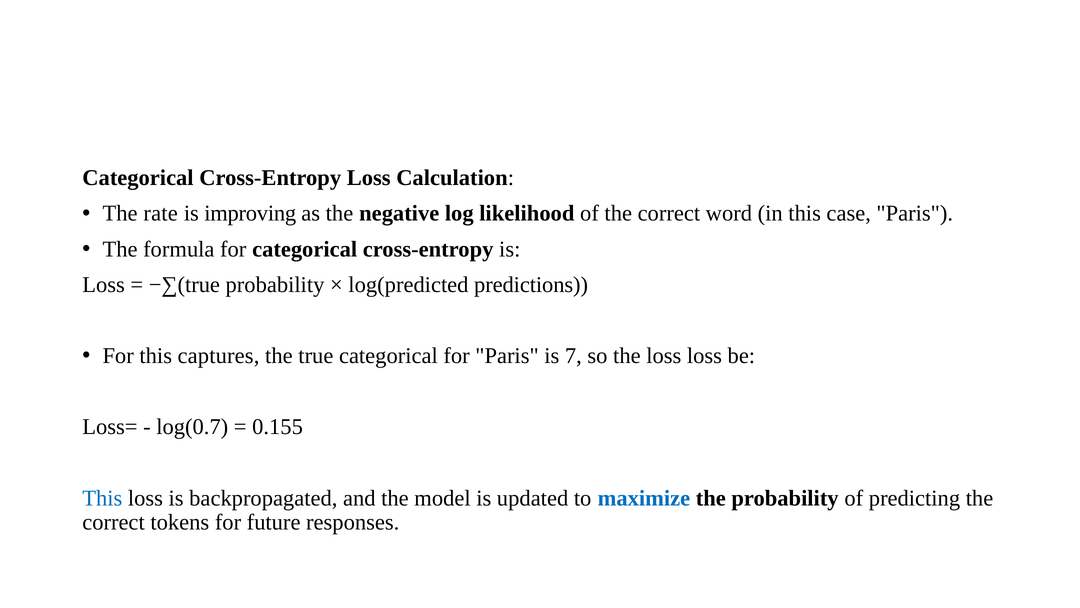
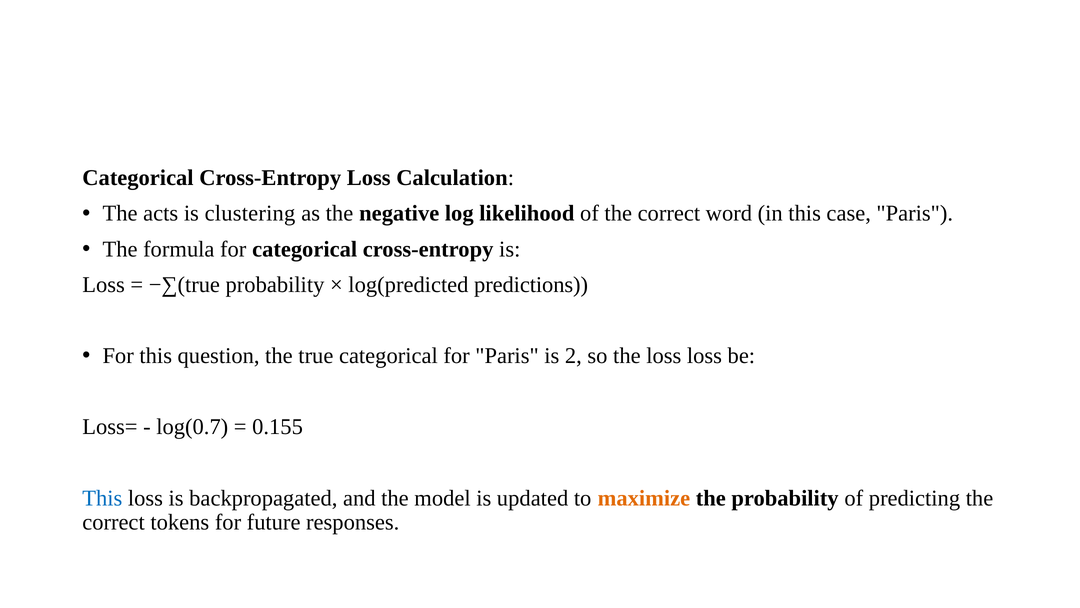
rate: rate -> acts (161, 213)
improving: improving -> clustering (250, 213)
captures: captures -> question (219, 356)
7: 7 -> 2 (573, 356)
maximize colour: blue -> orange (644, 498)
